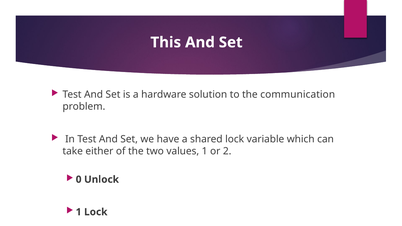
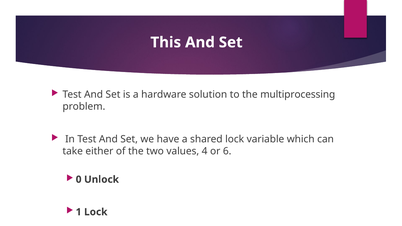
communication: communication -> multiprocessing (298, 95)
values 1: 1 -> 4 (205, 151)
2: 2 -> 6 (227, 151)
